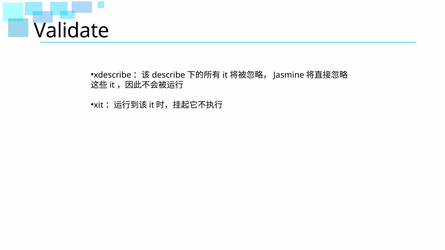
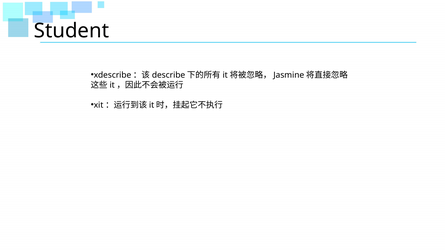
Validate: Validate -> Student (72, 31)
